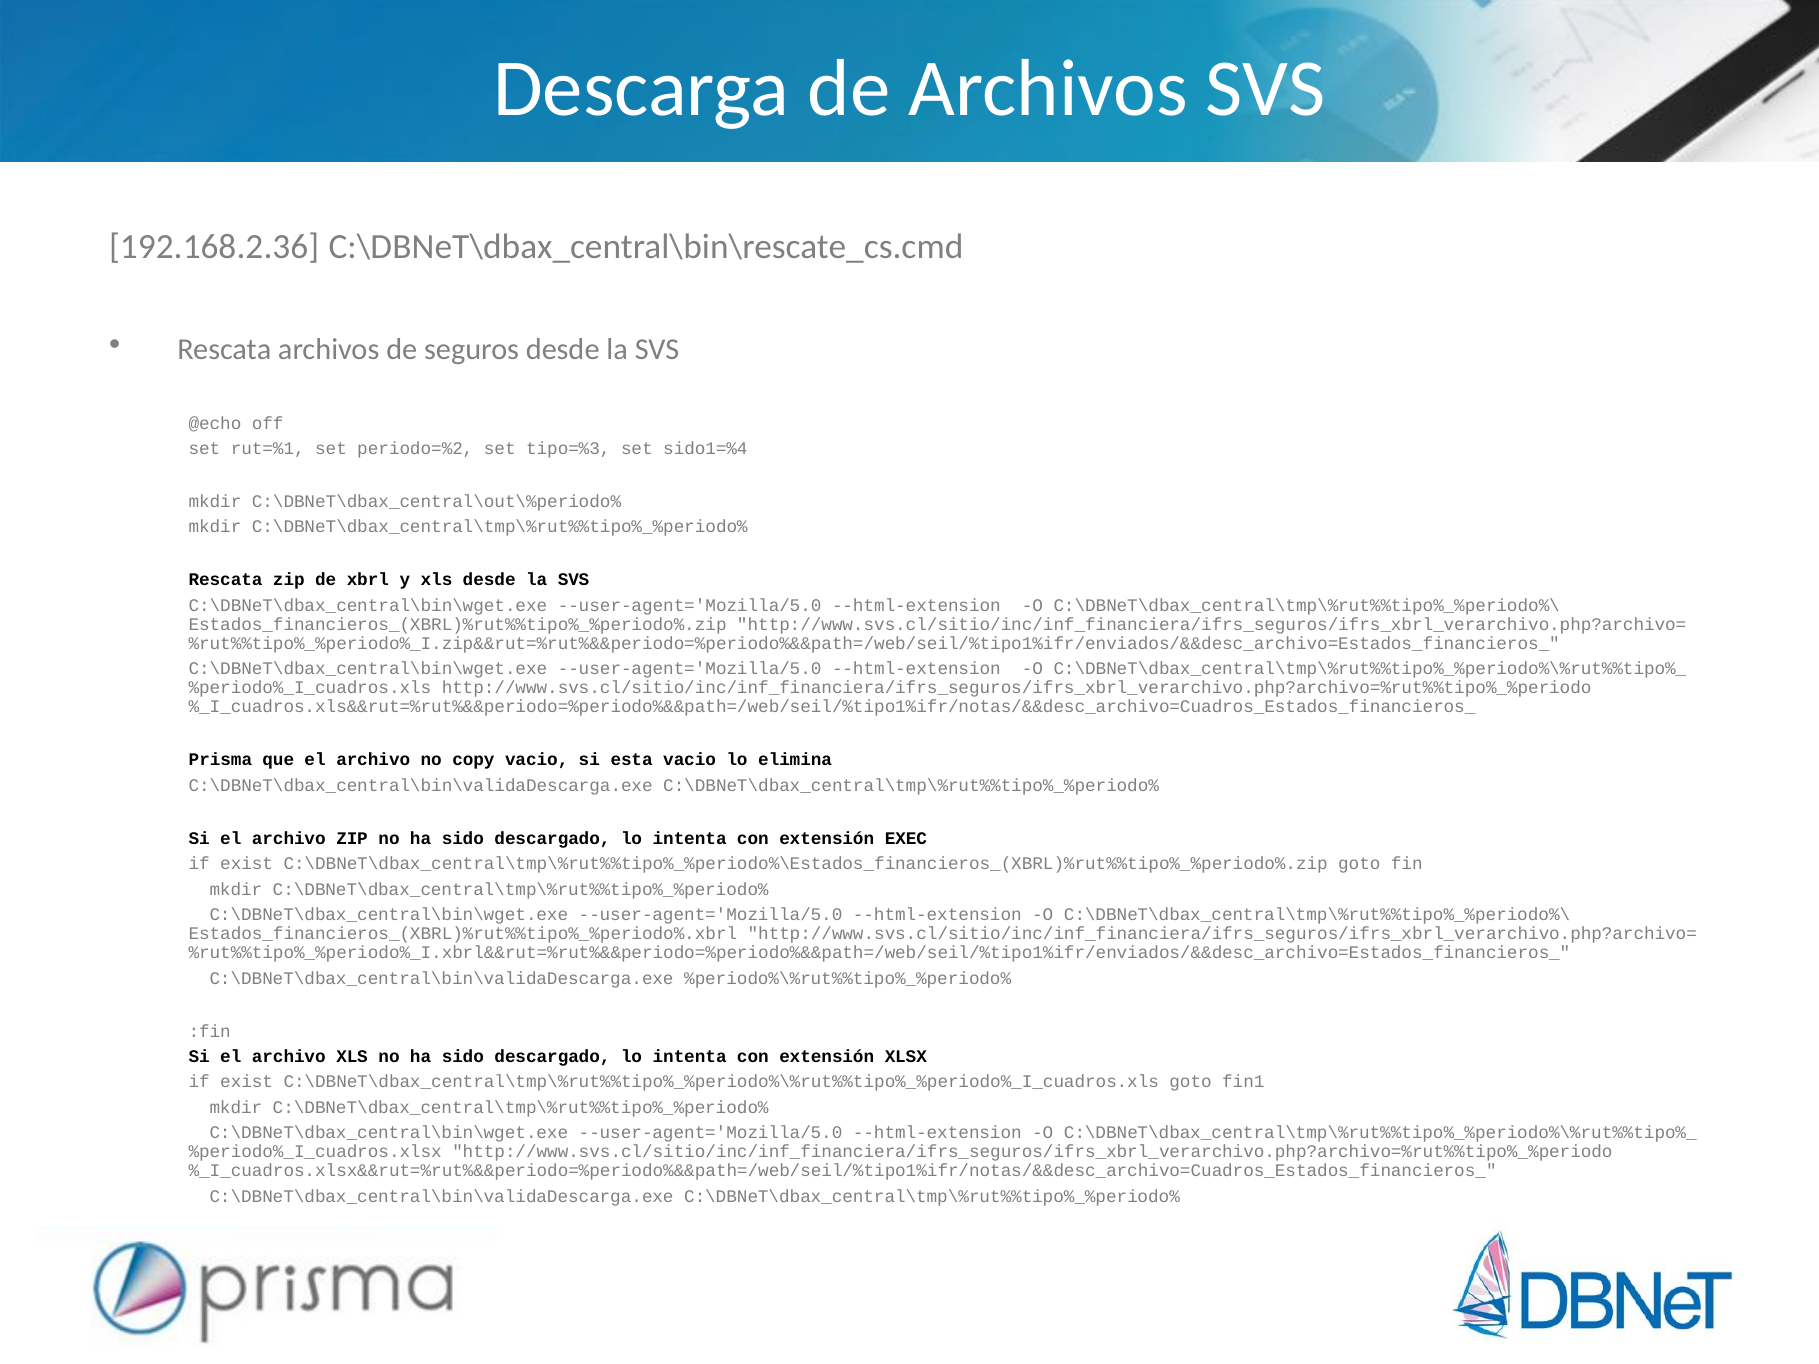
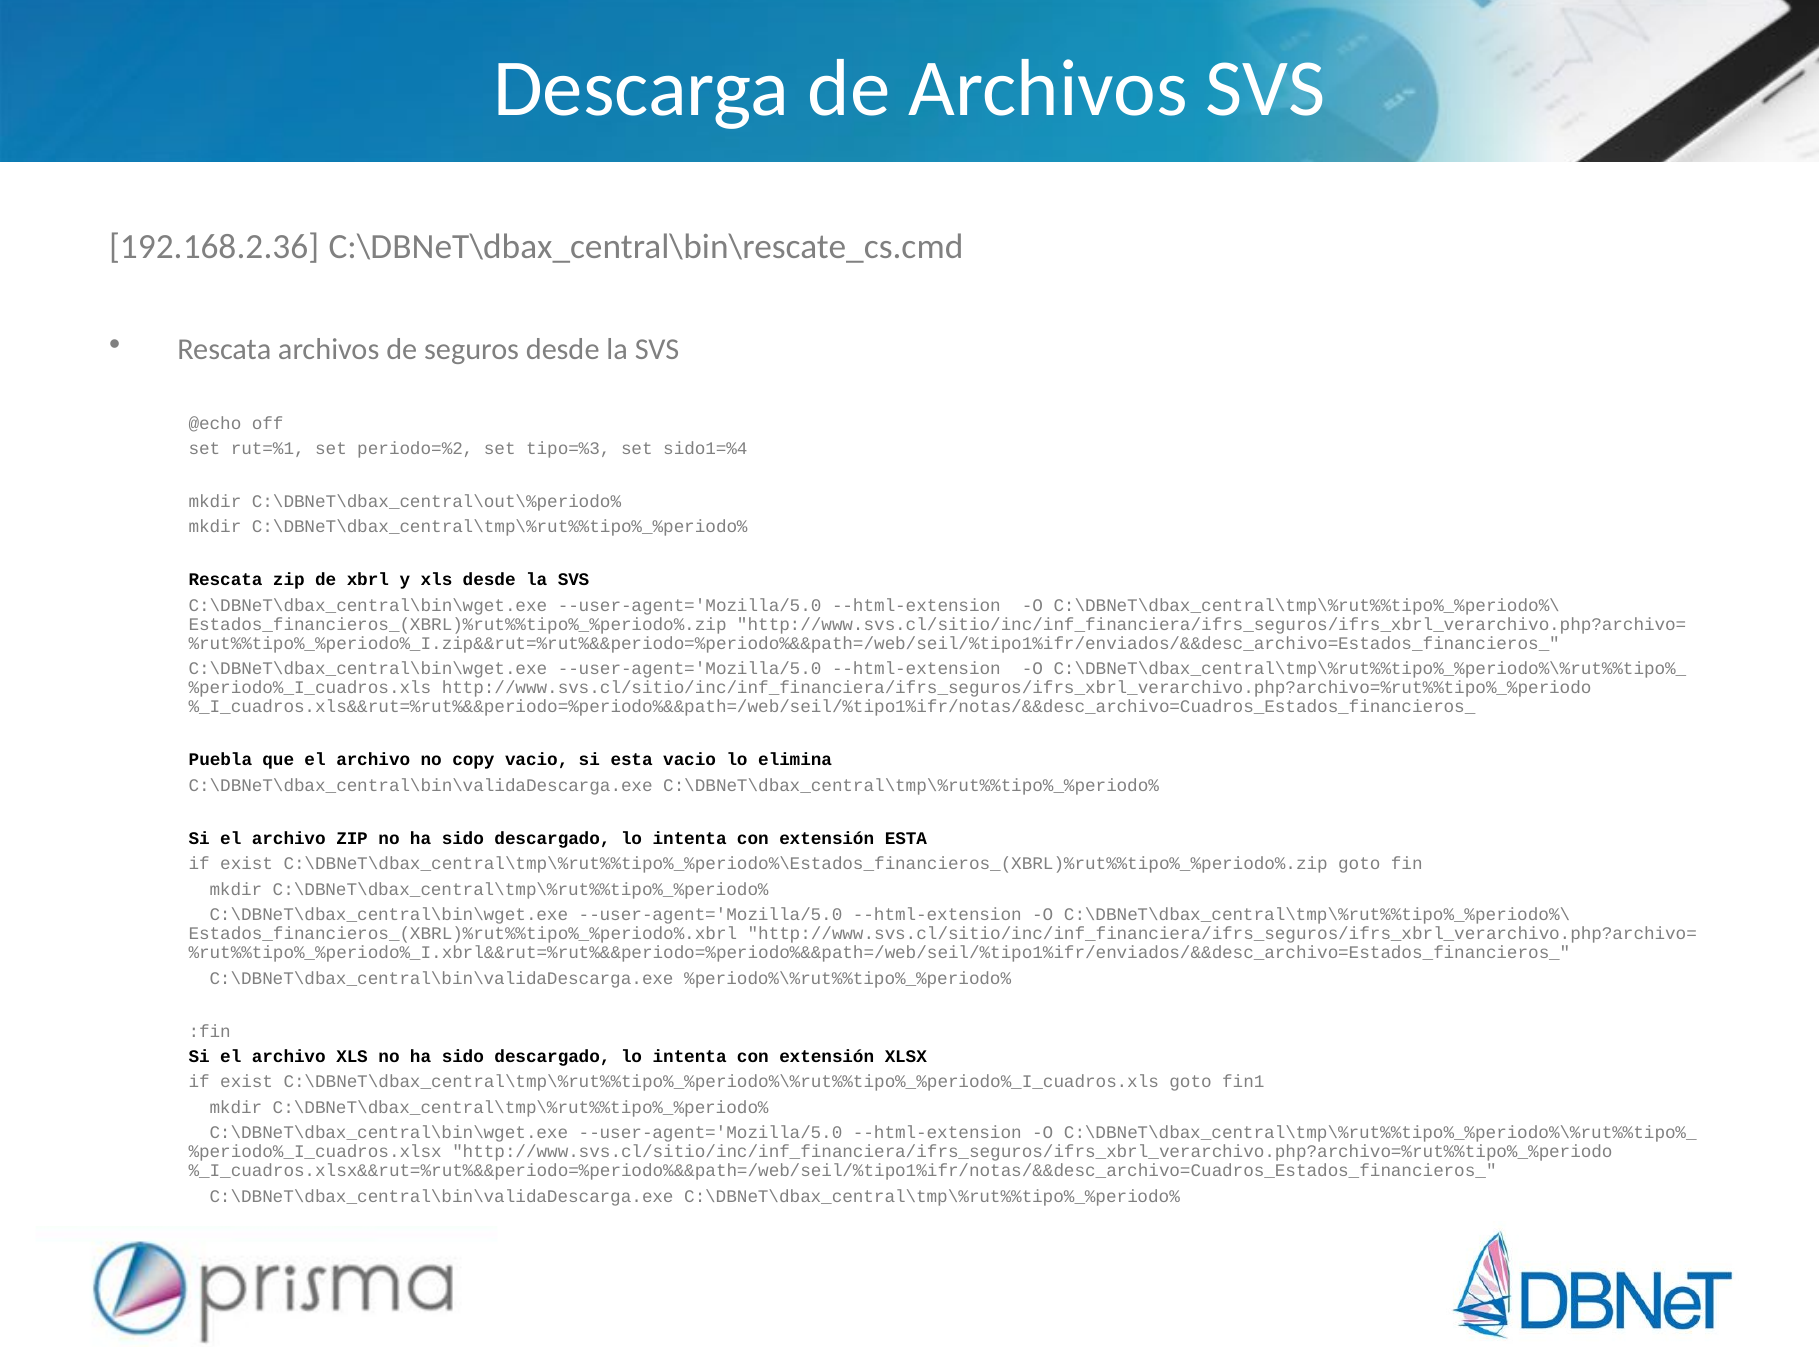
Prisma: Prisma -> Puebla (220, 760)
extensión EXEC: EXEC -> ESTA (906, 839)
